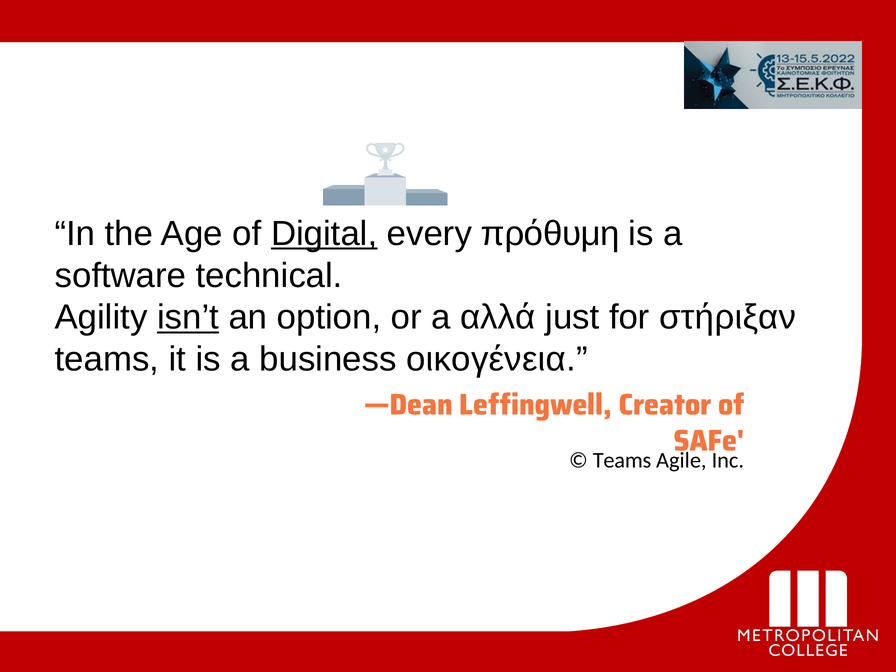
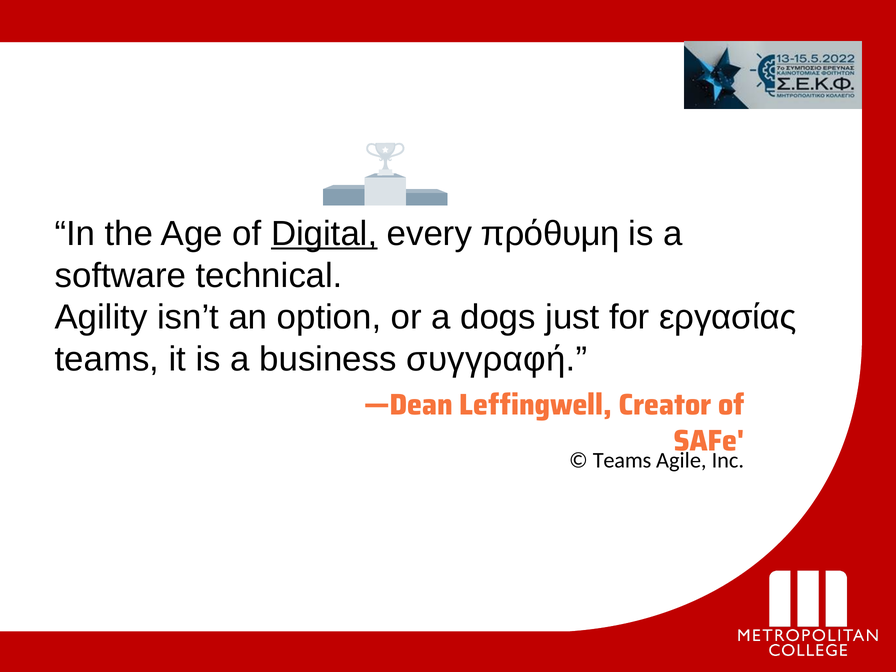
isn’t underline: present -> none (188, 317)
αλλά: αλλά -> dogs (498, 317)
στήριξαν: στήριξαν -> εργασίας (728, 317)
οικογένεια: οικογένεια -> συγγραφή (497, 359)
